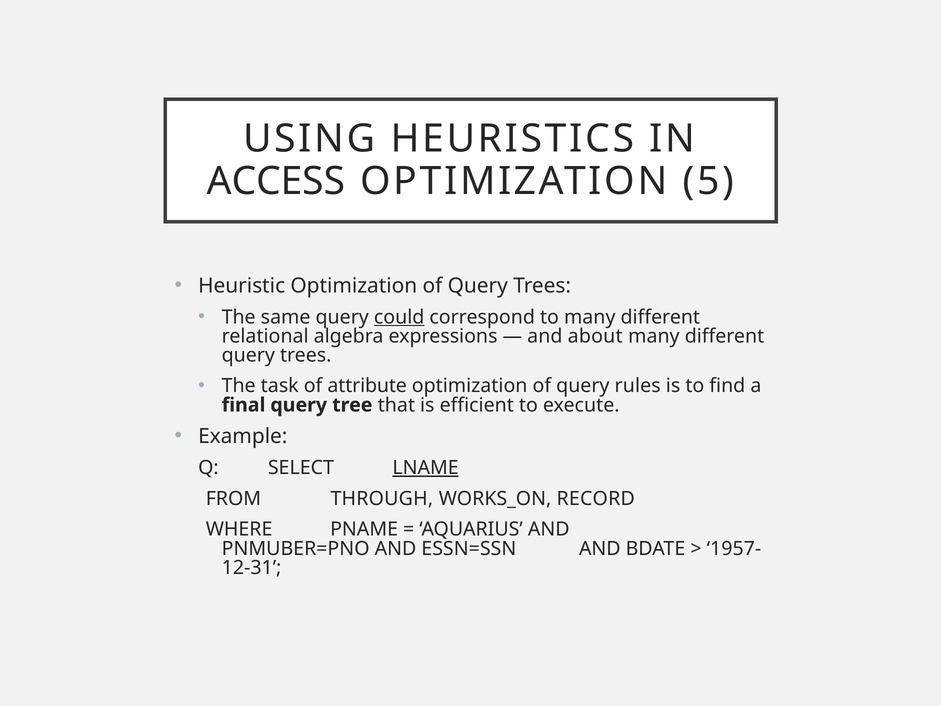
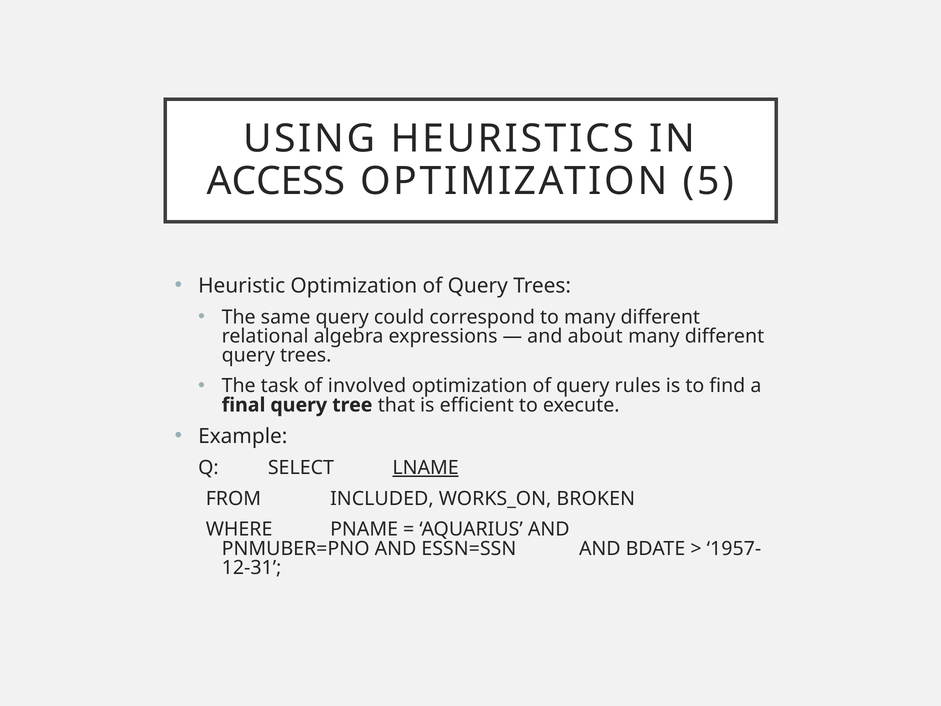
could underline: present -> none (399, 317)
attribute: attribute -> involved (367, 386)
THROUGH: THROUGH -> INCLUDED (382, 499)
RECORD: RECORD -> BROKEN (596, 499)
